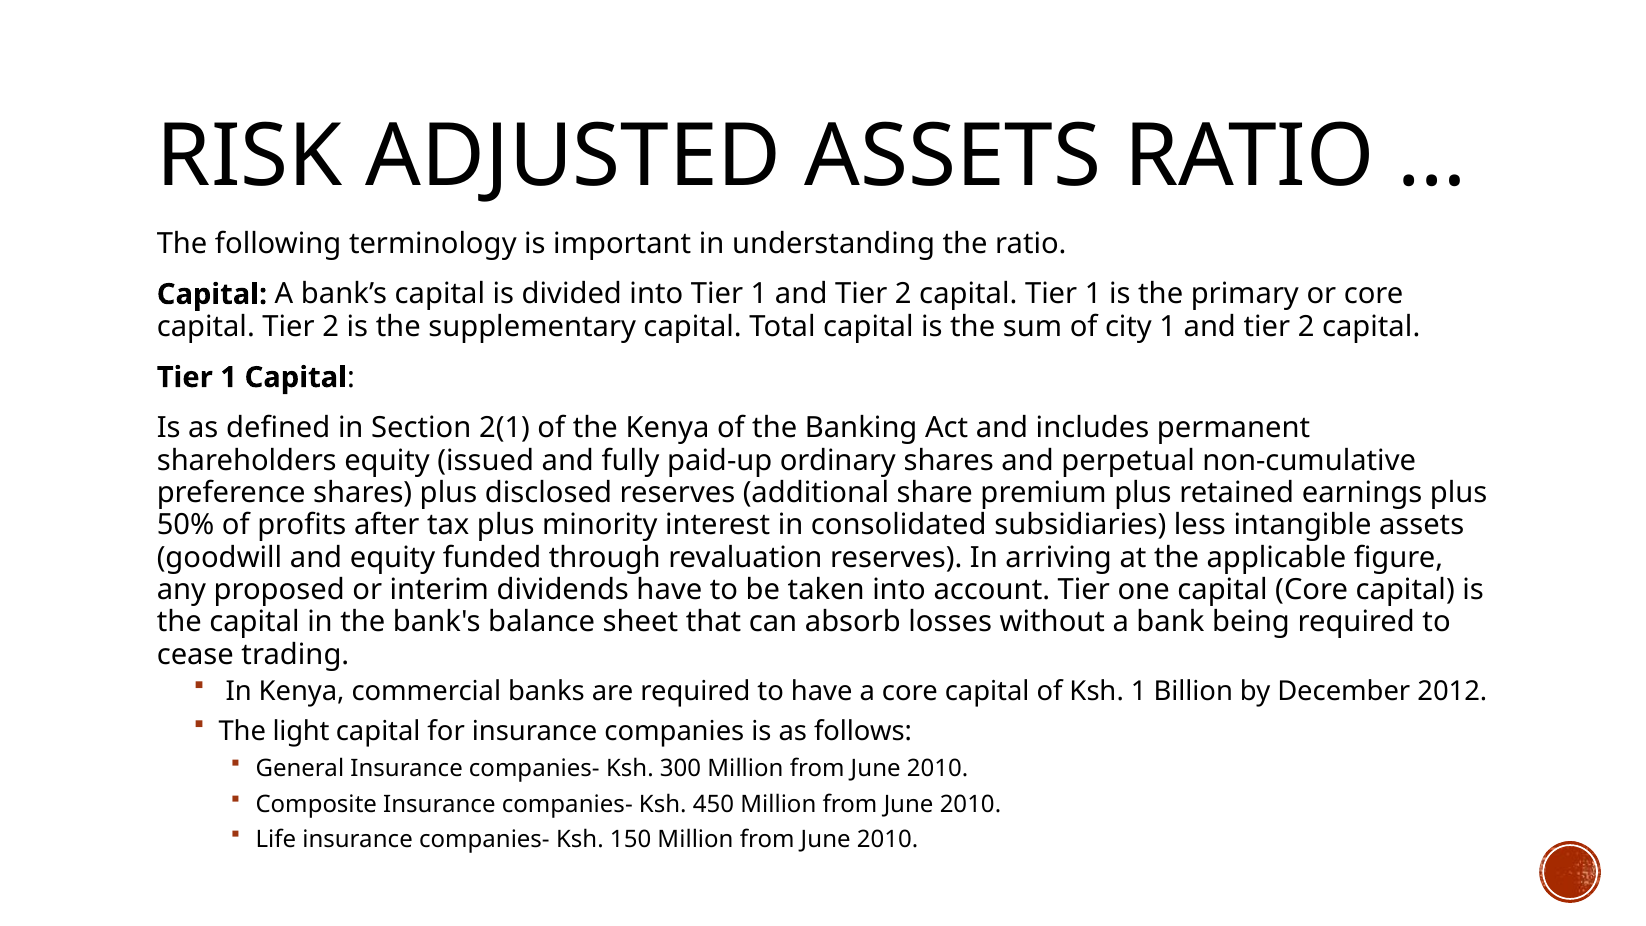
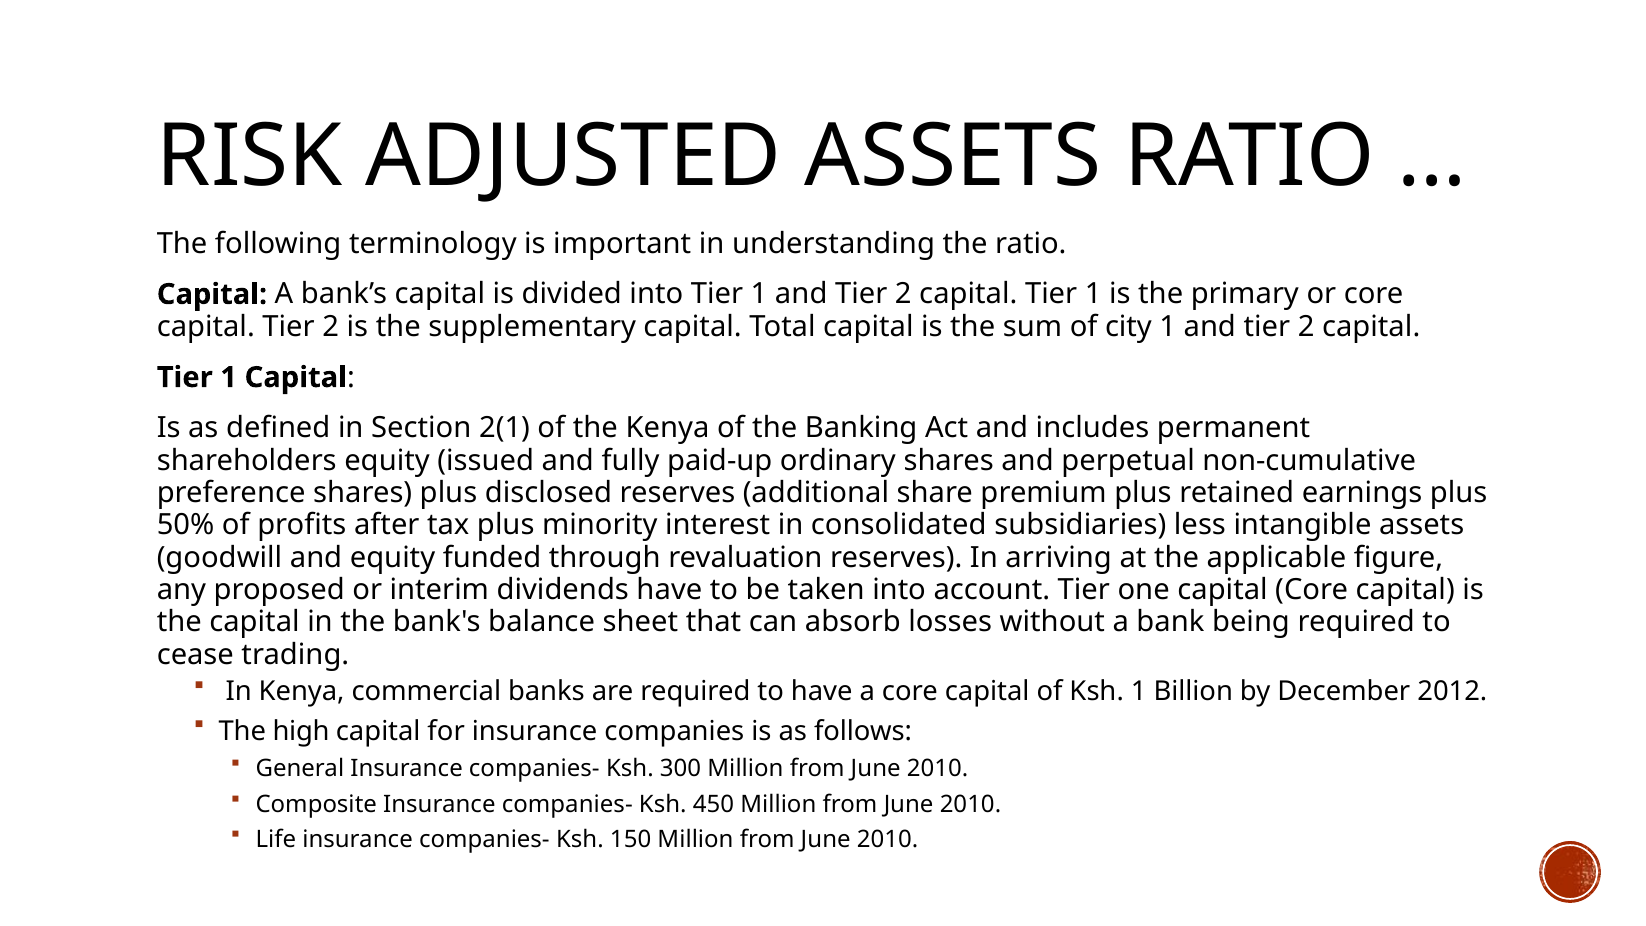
light: light -> high (301, 731)
